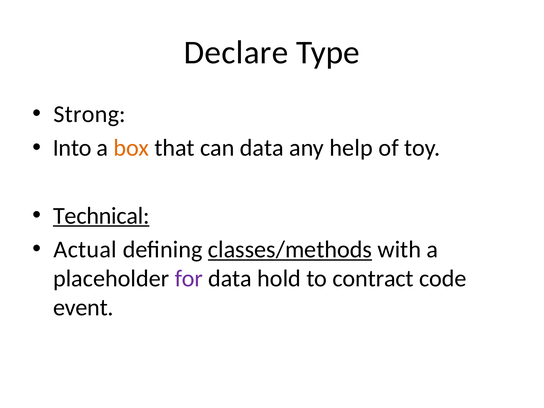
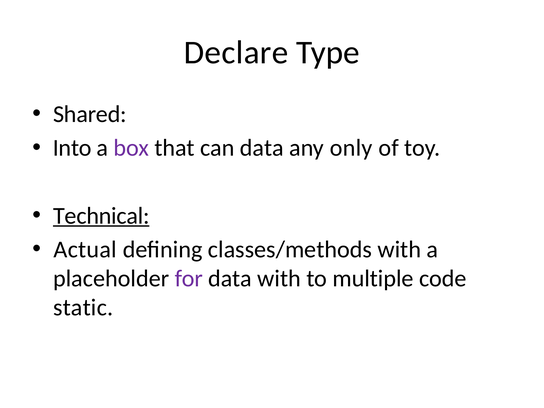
Strong: Strong -> Shared (90, 114)
box colour: orange -> purple (131, 148)
help: help -> only (351, 148)
classes/methods underline: present -> none (290, 250)
data hold: hold -> with (279, 279)
contract: contract -> multiple (373, 279)
event: event -> static (83, 308)
